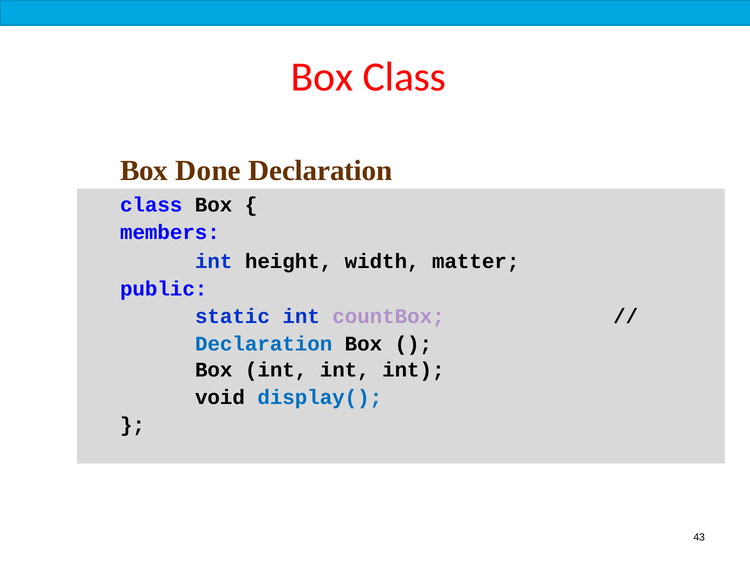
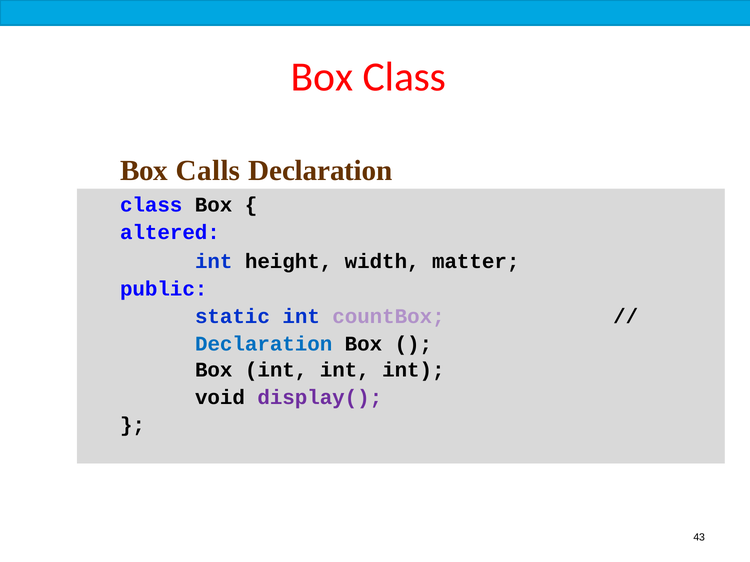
Done: Done -> Calls (208, 171)
members: members -> altered (170, 233)
display( colour: blue -> purple (320, 398)
